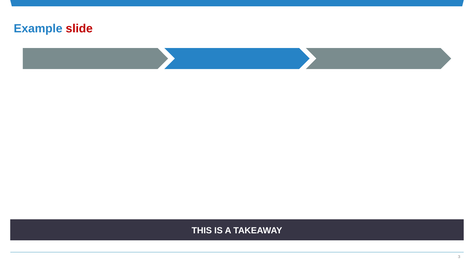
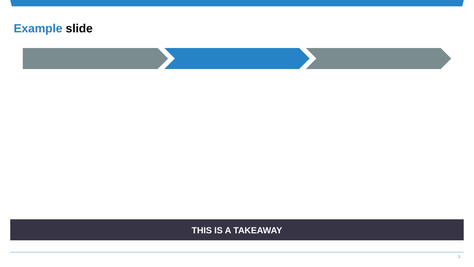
slide colour: red -> black (79, 28)
